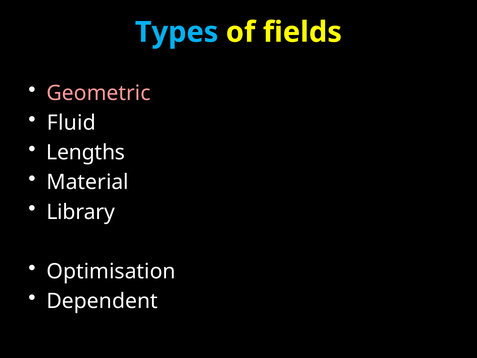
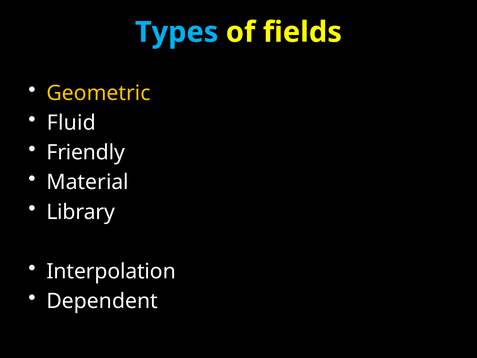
Geometric colour: pink -> yellow (99, 93)
Lengths: Lengths -> Friendly (86, 152)
Optimisation: Optimisation -> Interpolation (111, 271)
